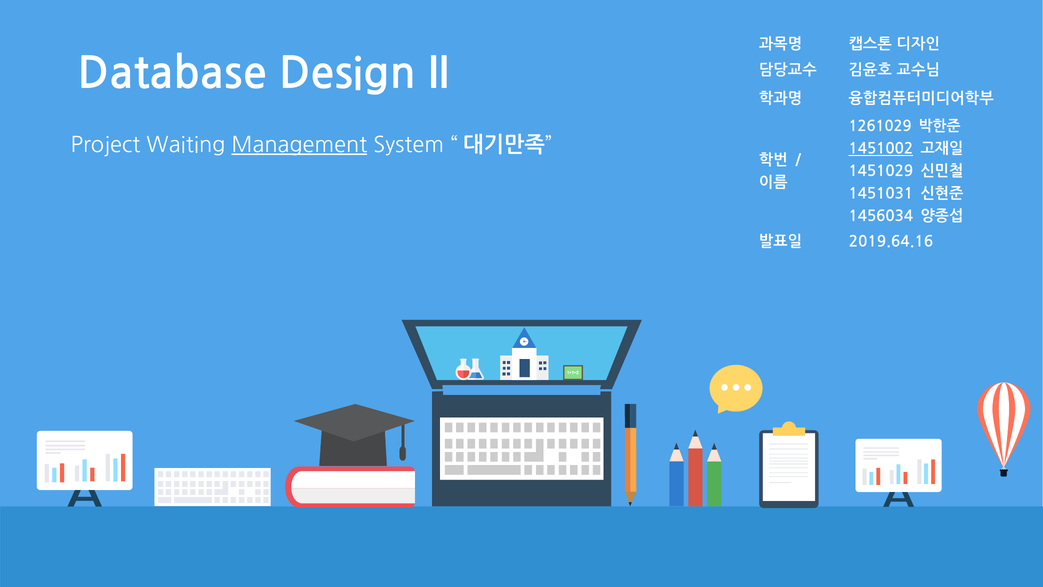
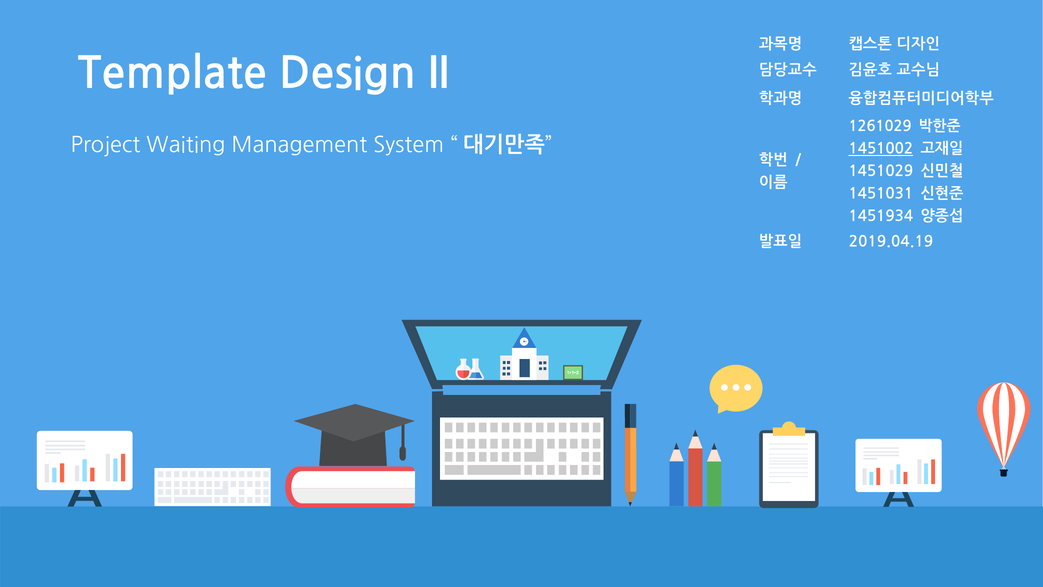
Database: Database -> Template (172, 74)
Management underline: present -> none (299, 145)
1456034: 1456034 -> 1451934 (881, 216)
2019.64.16: 2019.64.16 -> 2019.04.19 (891, 242)
